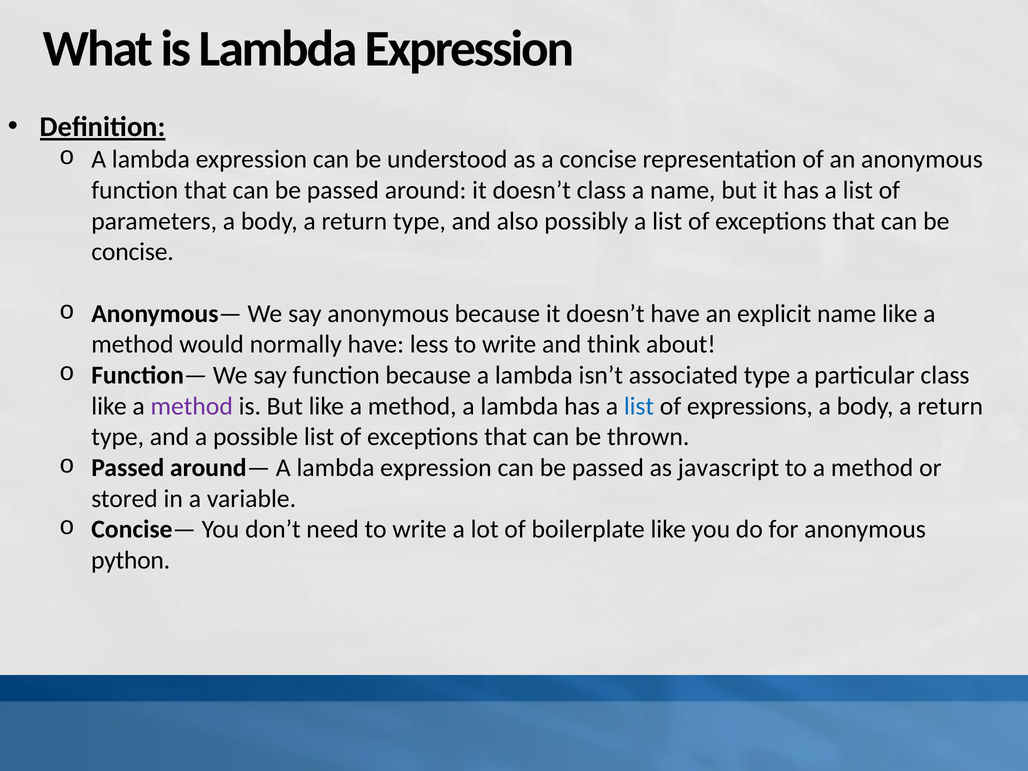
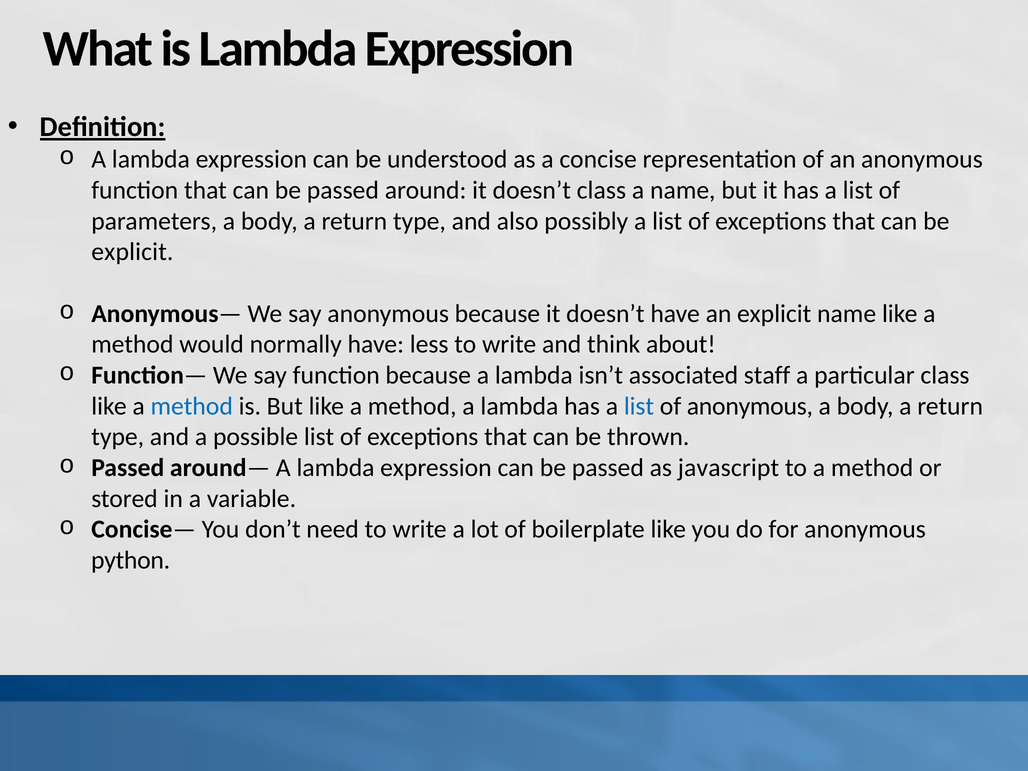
concise: concise -> explicit (132, 252)
associated type: type -> staff (767, 375)
method colour: purple -> blue (192, 406)
of expressions: expressions -> anonymous (750, 406)
